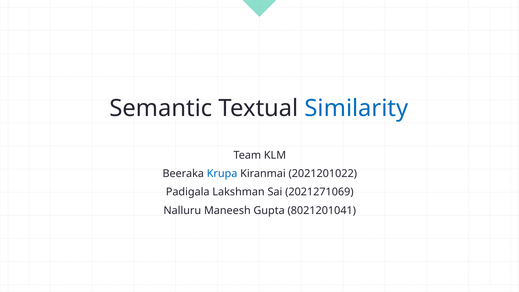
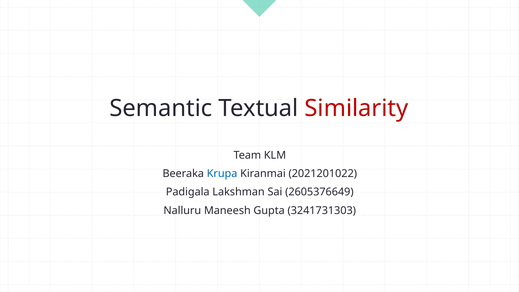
Similarity colour: blue -> red (356, 108)
2021271069: 2021271069 -> 2605376649 (319, 192)
8021201041: 8021201041 -> 3241731303 (322, 210)
